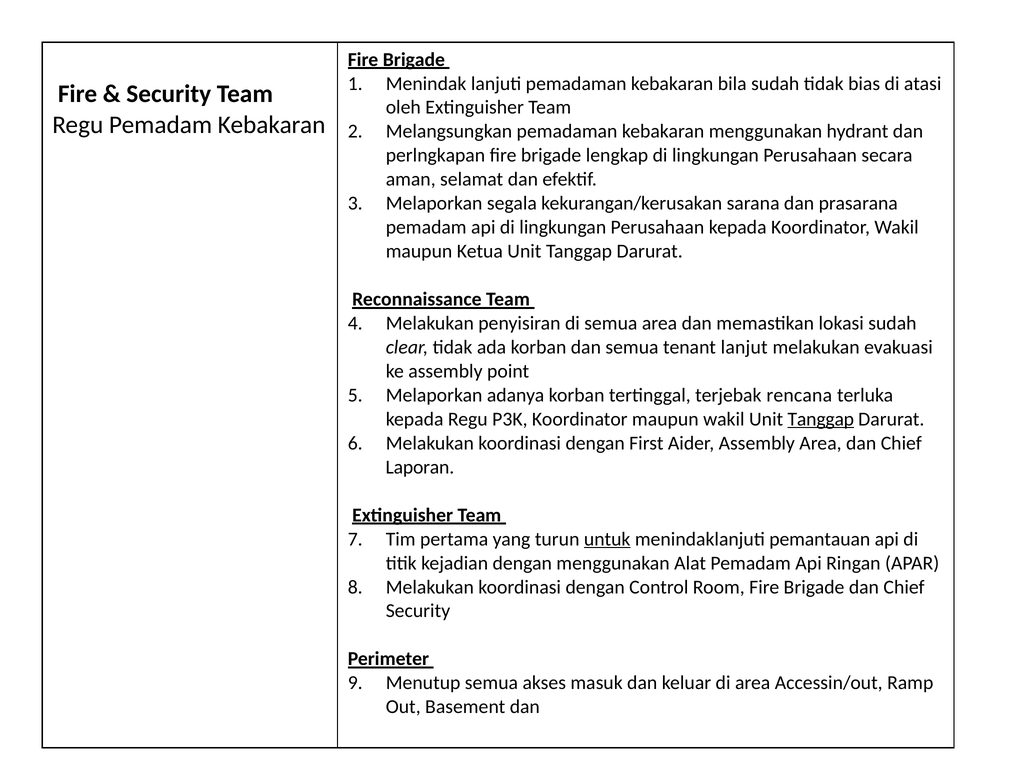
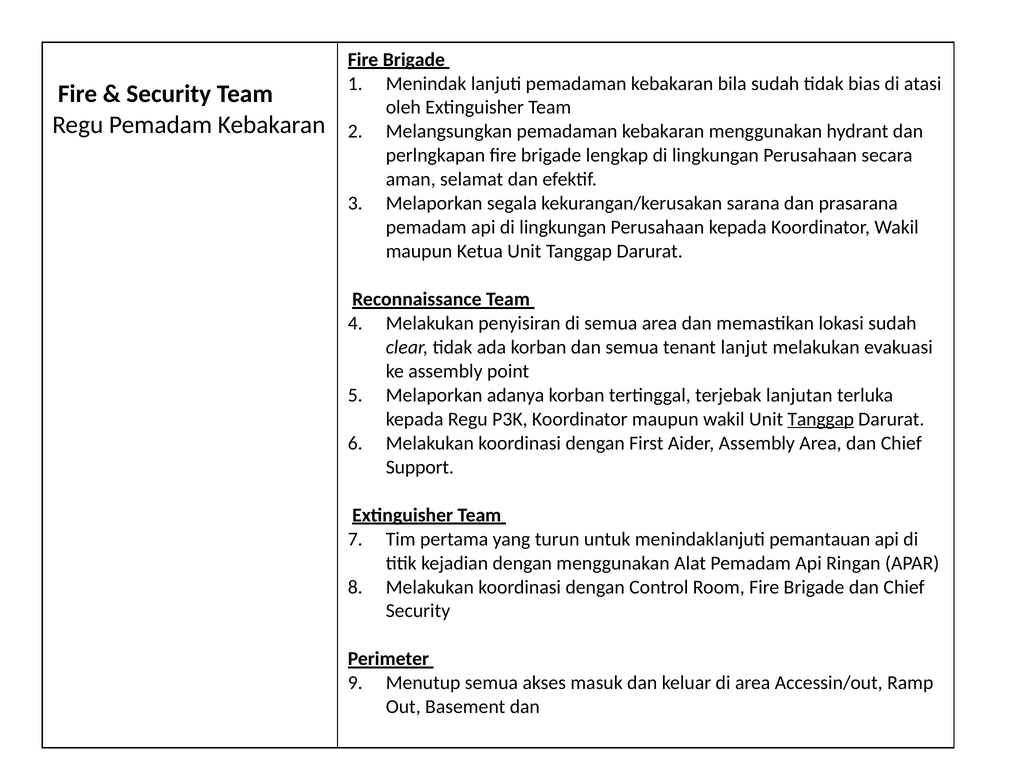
rencana: rencana -> lanjutan (799, 395)
Laporan: Laporan -> Support (420, 467)
untuk underline: present -> none (607, 539)
